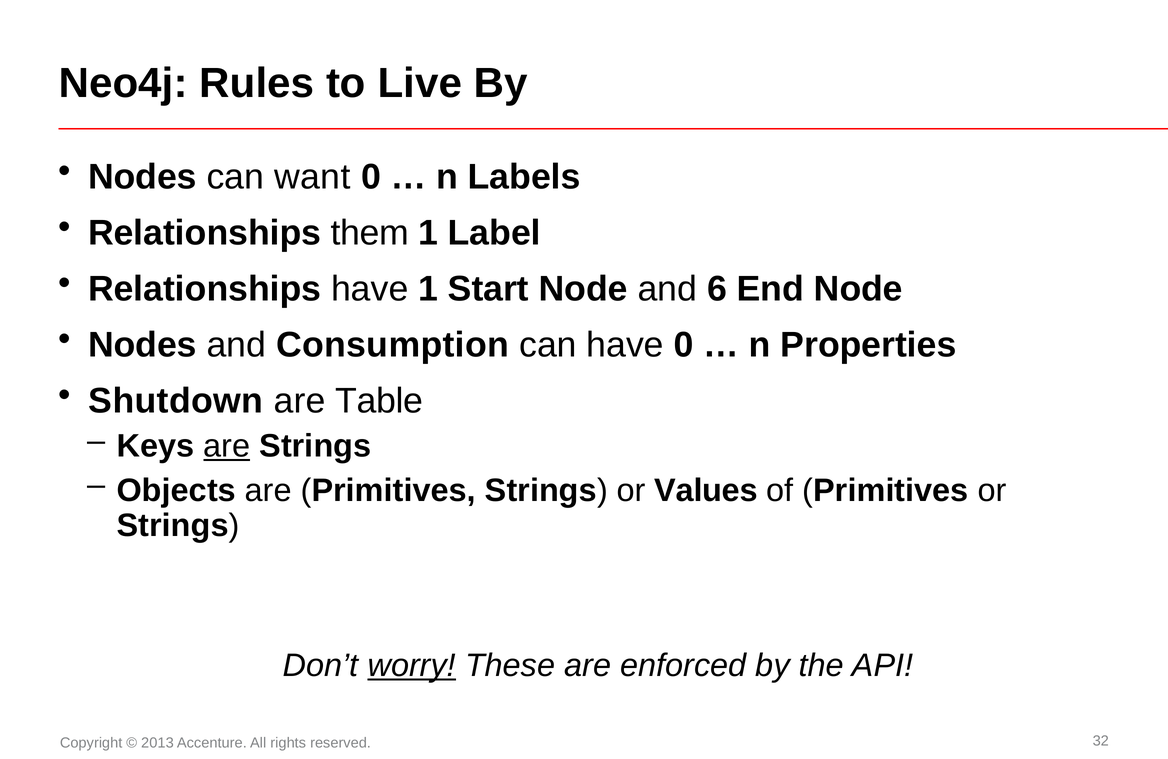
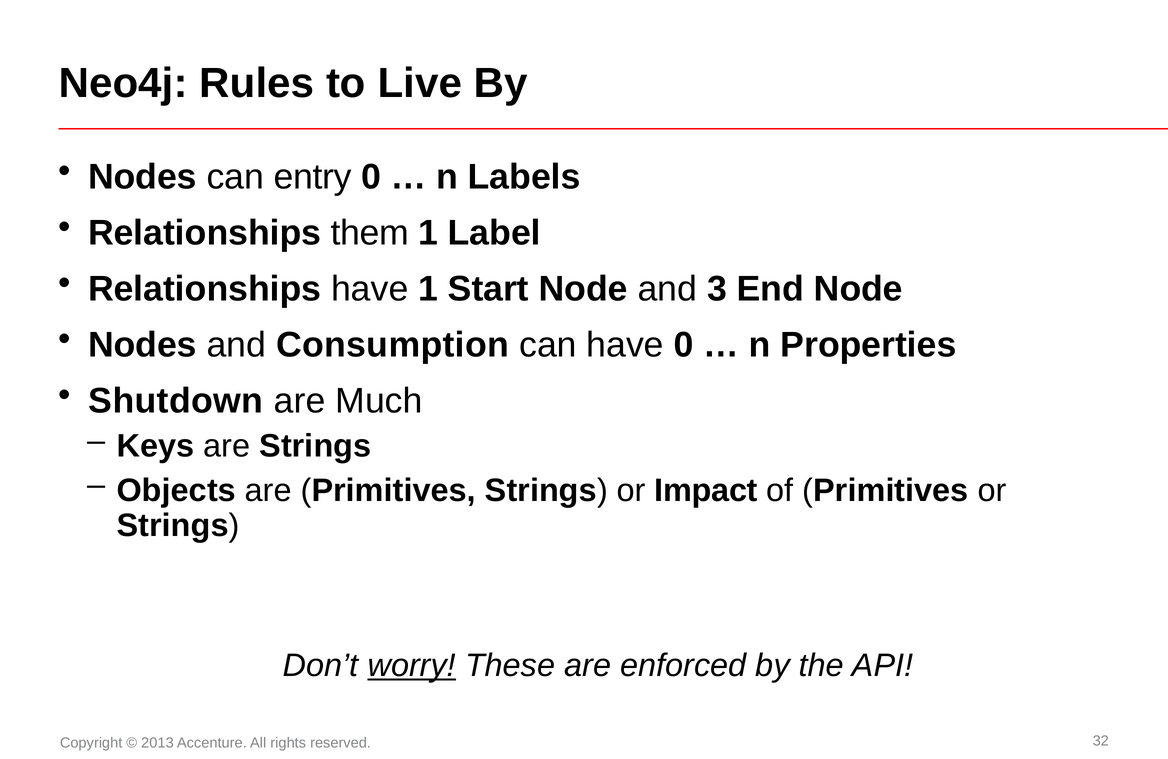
want: want -> entry (313, 177)
6: 6 -> 3 (717, 289)
Table: Table -> Much (379, 401)
are underline: present -> none (227, 446)
Values: Values -> Impact (706, 490)
